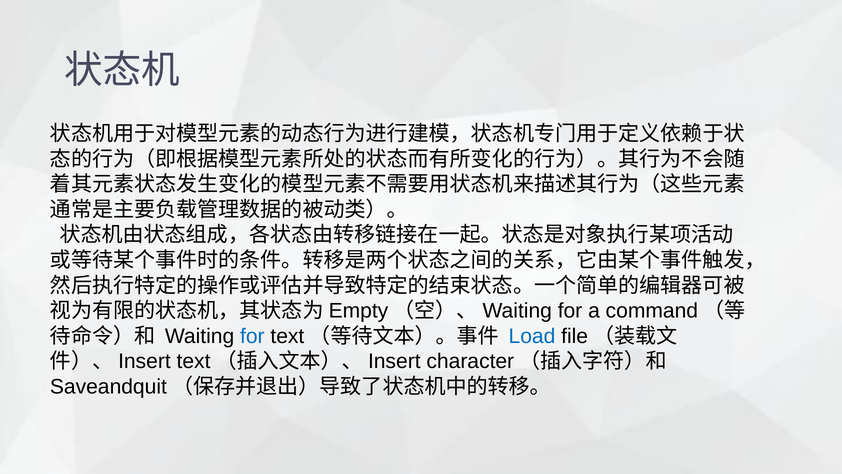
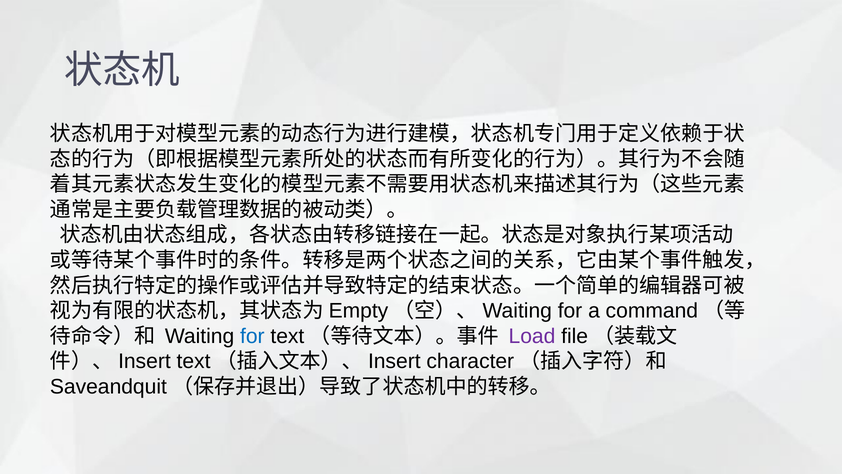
Load colour: blue -> purple (532, 336)
